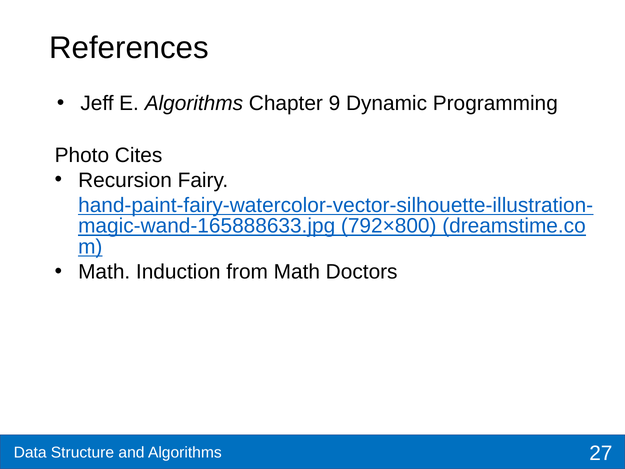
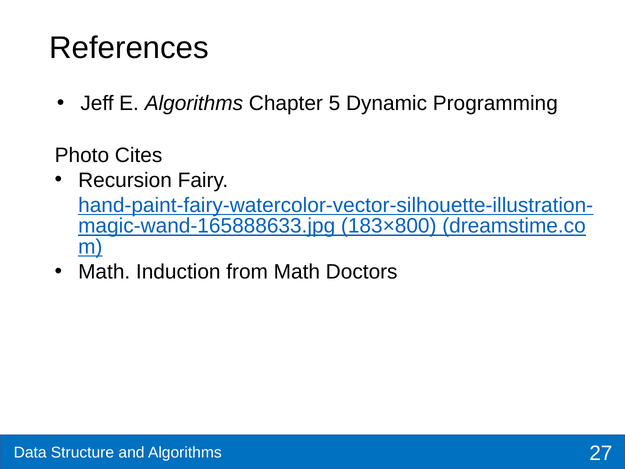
9: 9 -> 5 (334, 104)
792×800: 792×800 -> 183×800 (389, 226)
